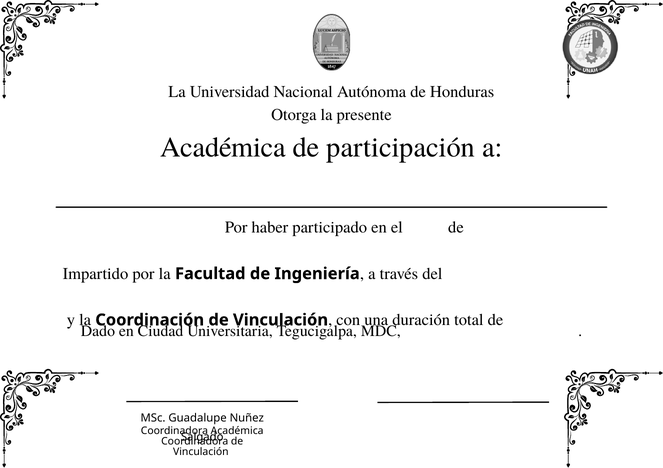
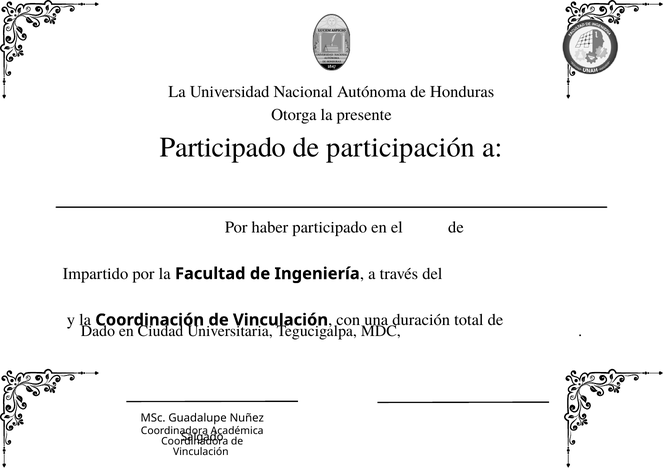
Académica: Académica -> Participado (223, 148)
